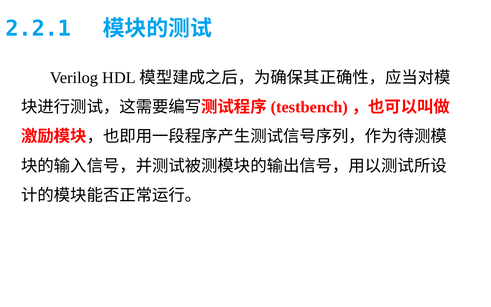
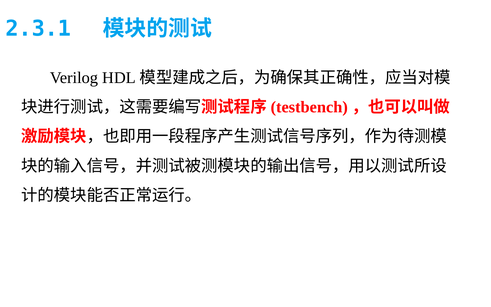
2.2.1: 2.2.1 -> 2.3.1 (38, 29)
